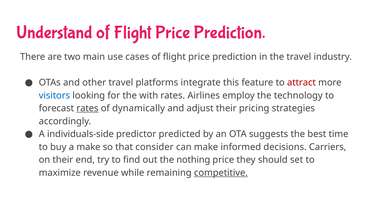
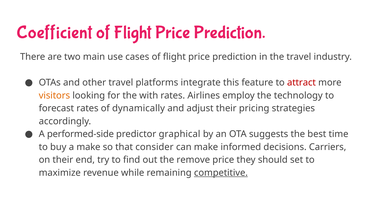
Understand: Understand -> Coefficient (54, 32)
visitors colour: blue -> orange (54, 95)
rates underline: present -> none (87, 108)
individuals-side: individuals-side -> performed-side (80, 134)
predicted: predicted -> graphical (180, 134)
nothing: nothing -> remove (193, 160)
